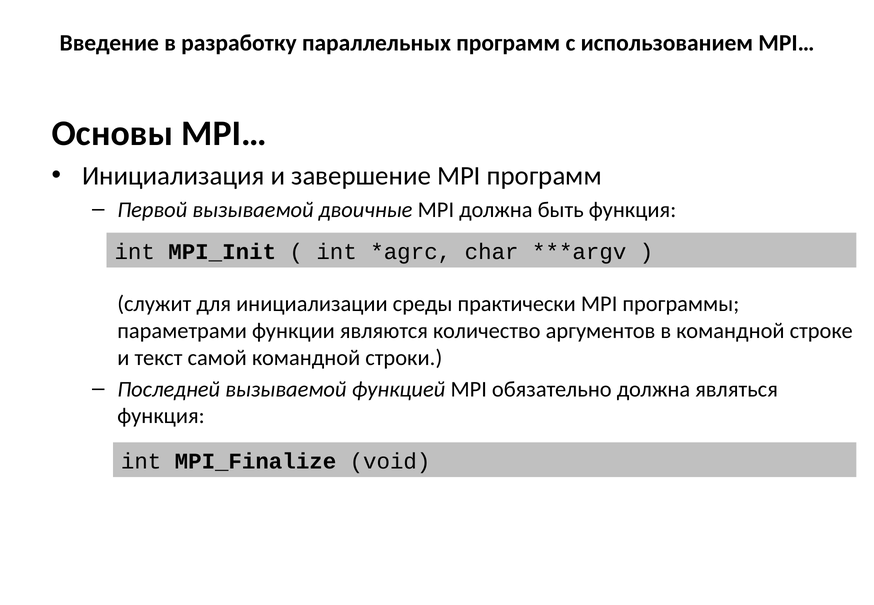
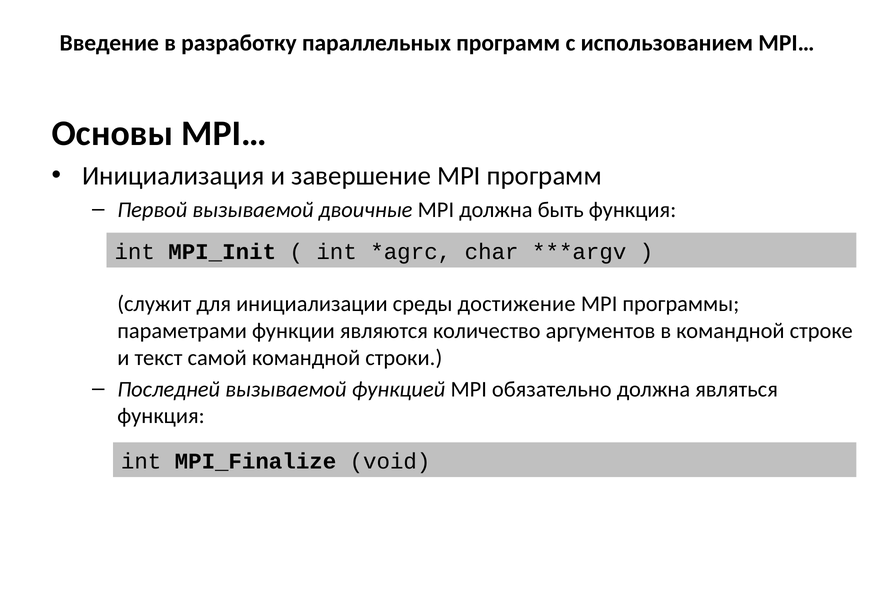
практически: практически -> достижение (517, 304)
